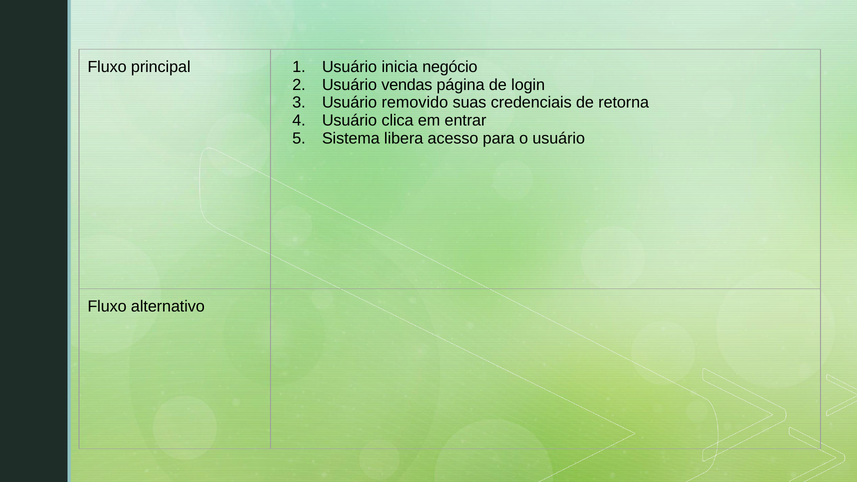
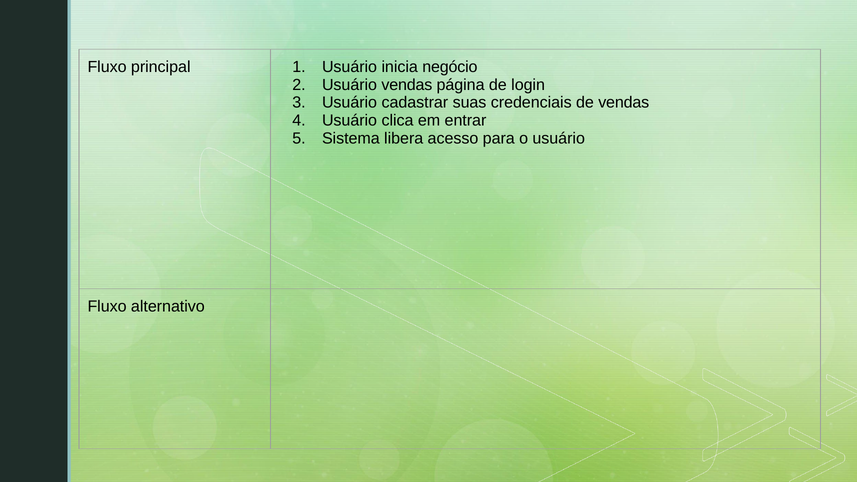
removido: removido -> cadastrar (415, 103)
de retorna: retorna -> vendas (624, 103)
